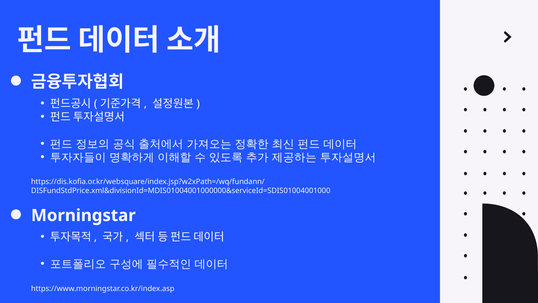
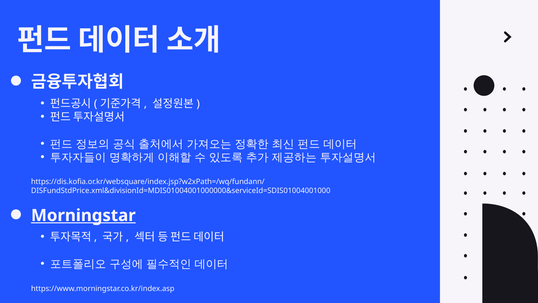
Morningstar underline: none -> present (83, 215)
